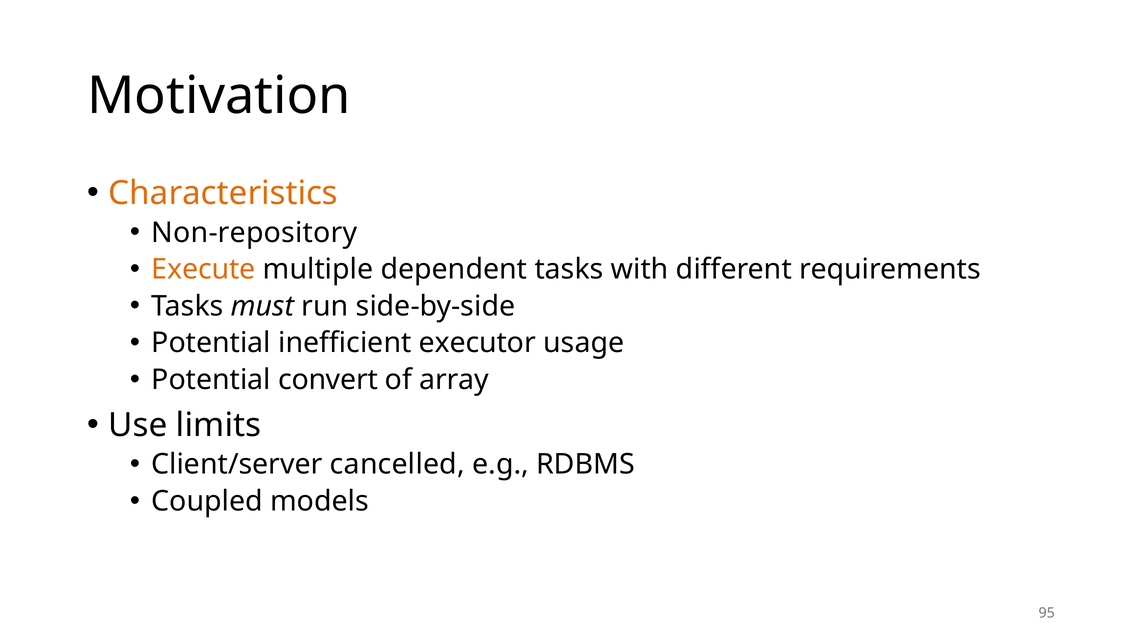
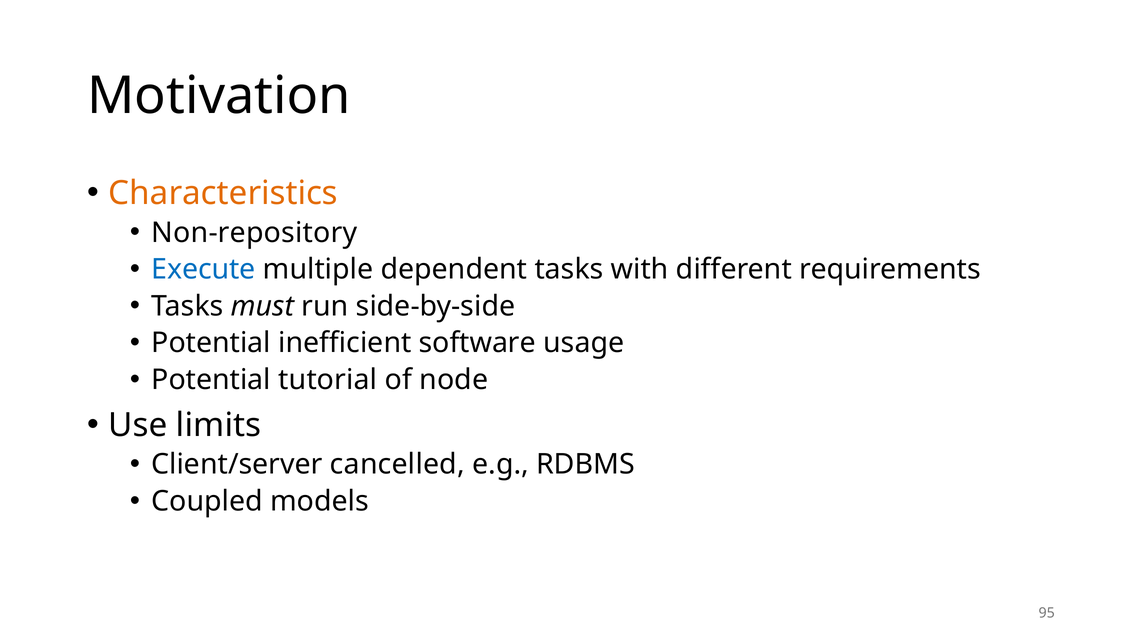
Execute colour: orange -> blue (203, 269)
executor: executor -> software (477, 343)
convert: convert -> tutorial (328, 379)
array: array -> node (454, 379)
